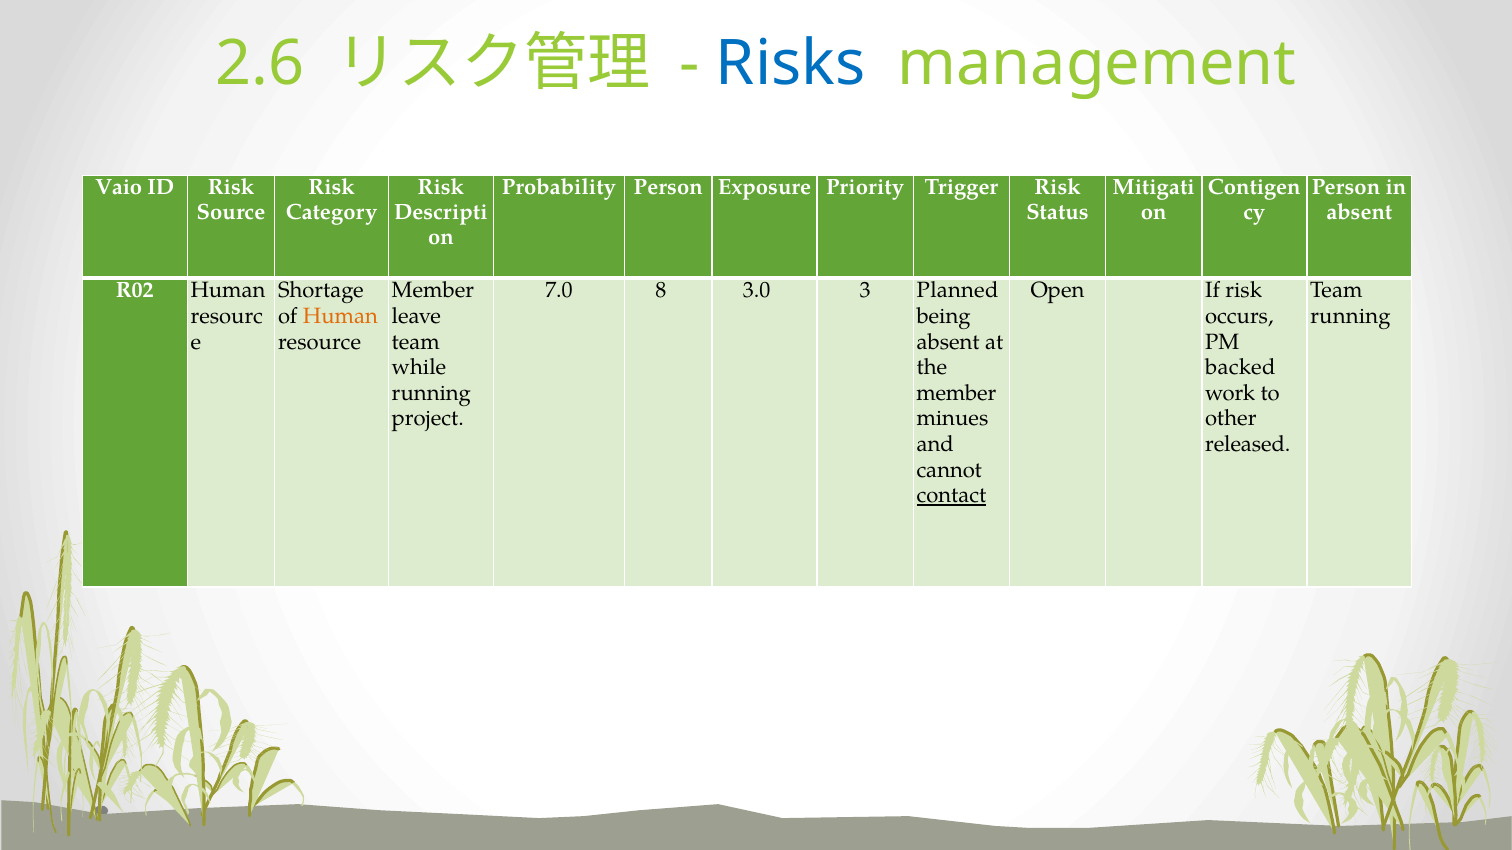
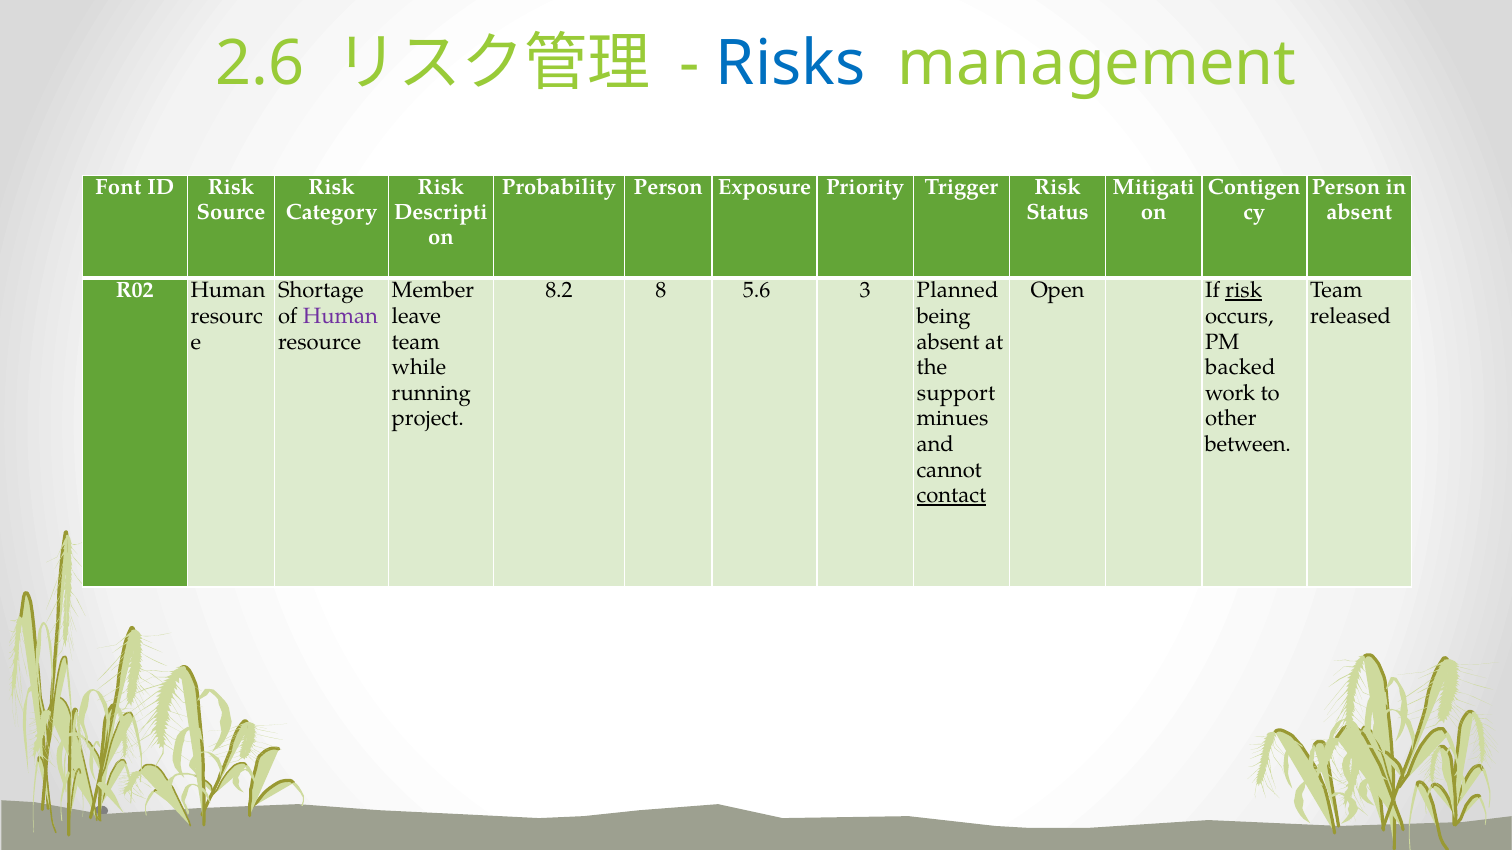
Vaio: Vaio -> Font (118, 187)
7.0: 7.0 -> 8.2 (559, 291)
3.0: 3.0 -> 5.6 (757, 291)
risk underline: none -> present (1244, 291)
Human colour: orange -> purple (340, 316)
running: running -> released (1351, 316)
member: member -> support (956, 393)
released: released -> between (1248, 445)
